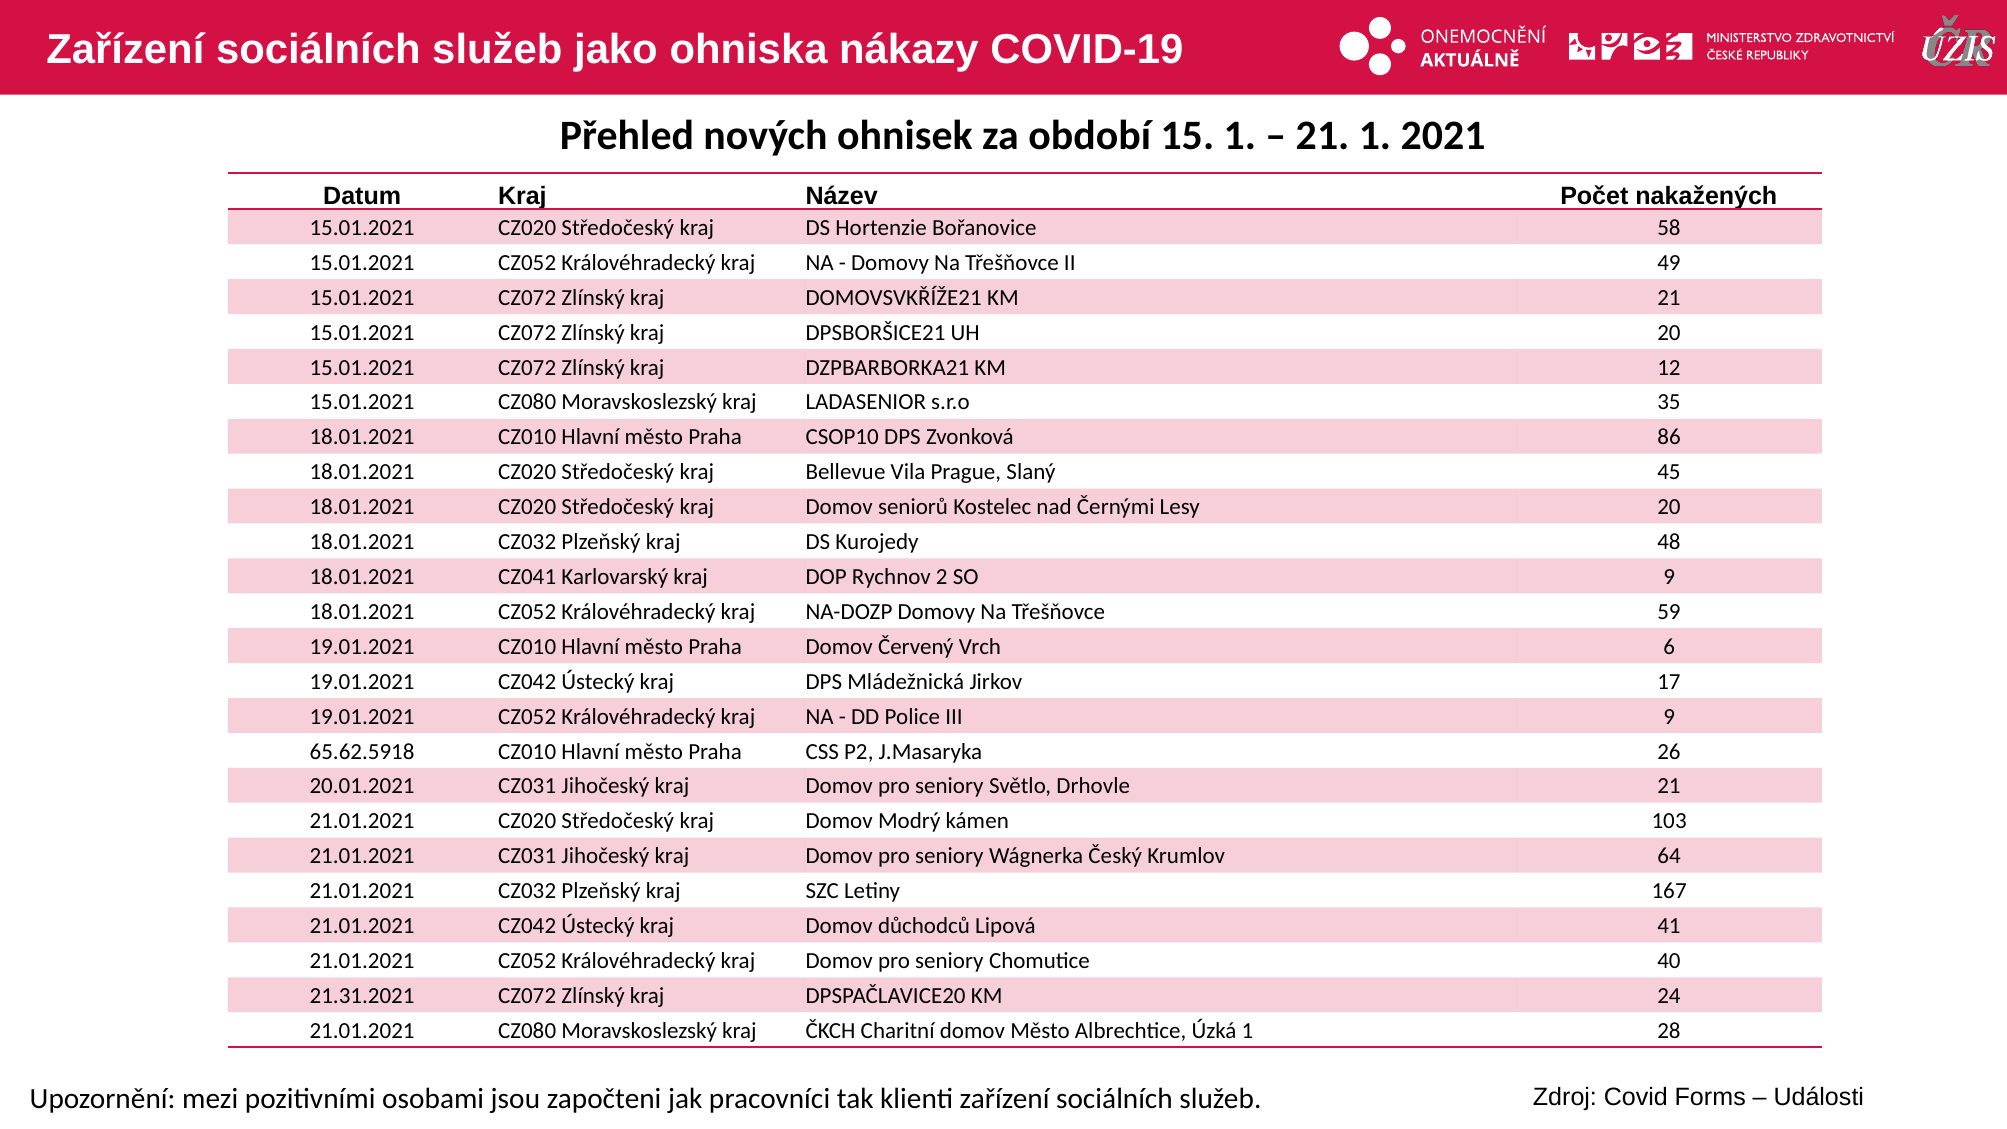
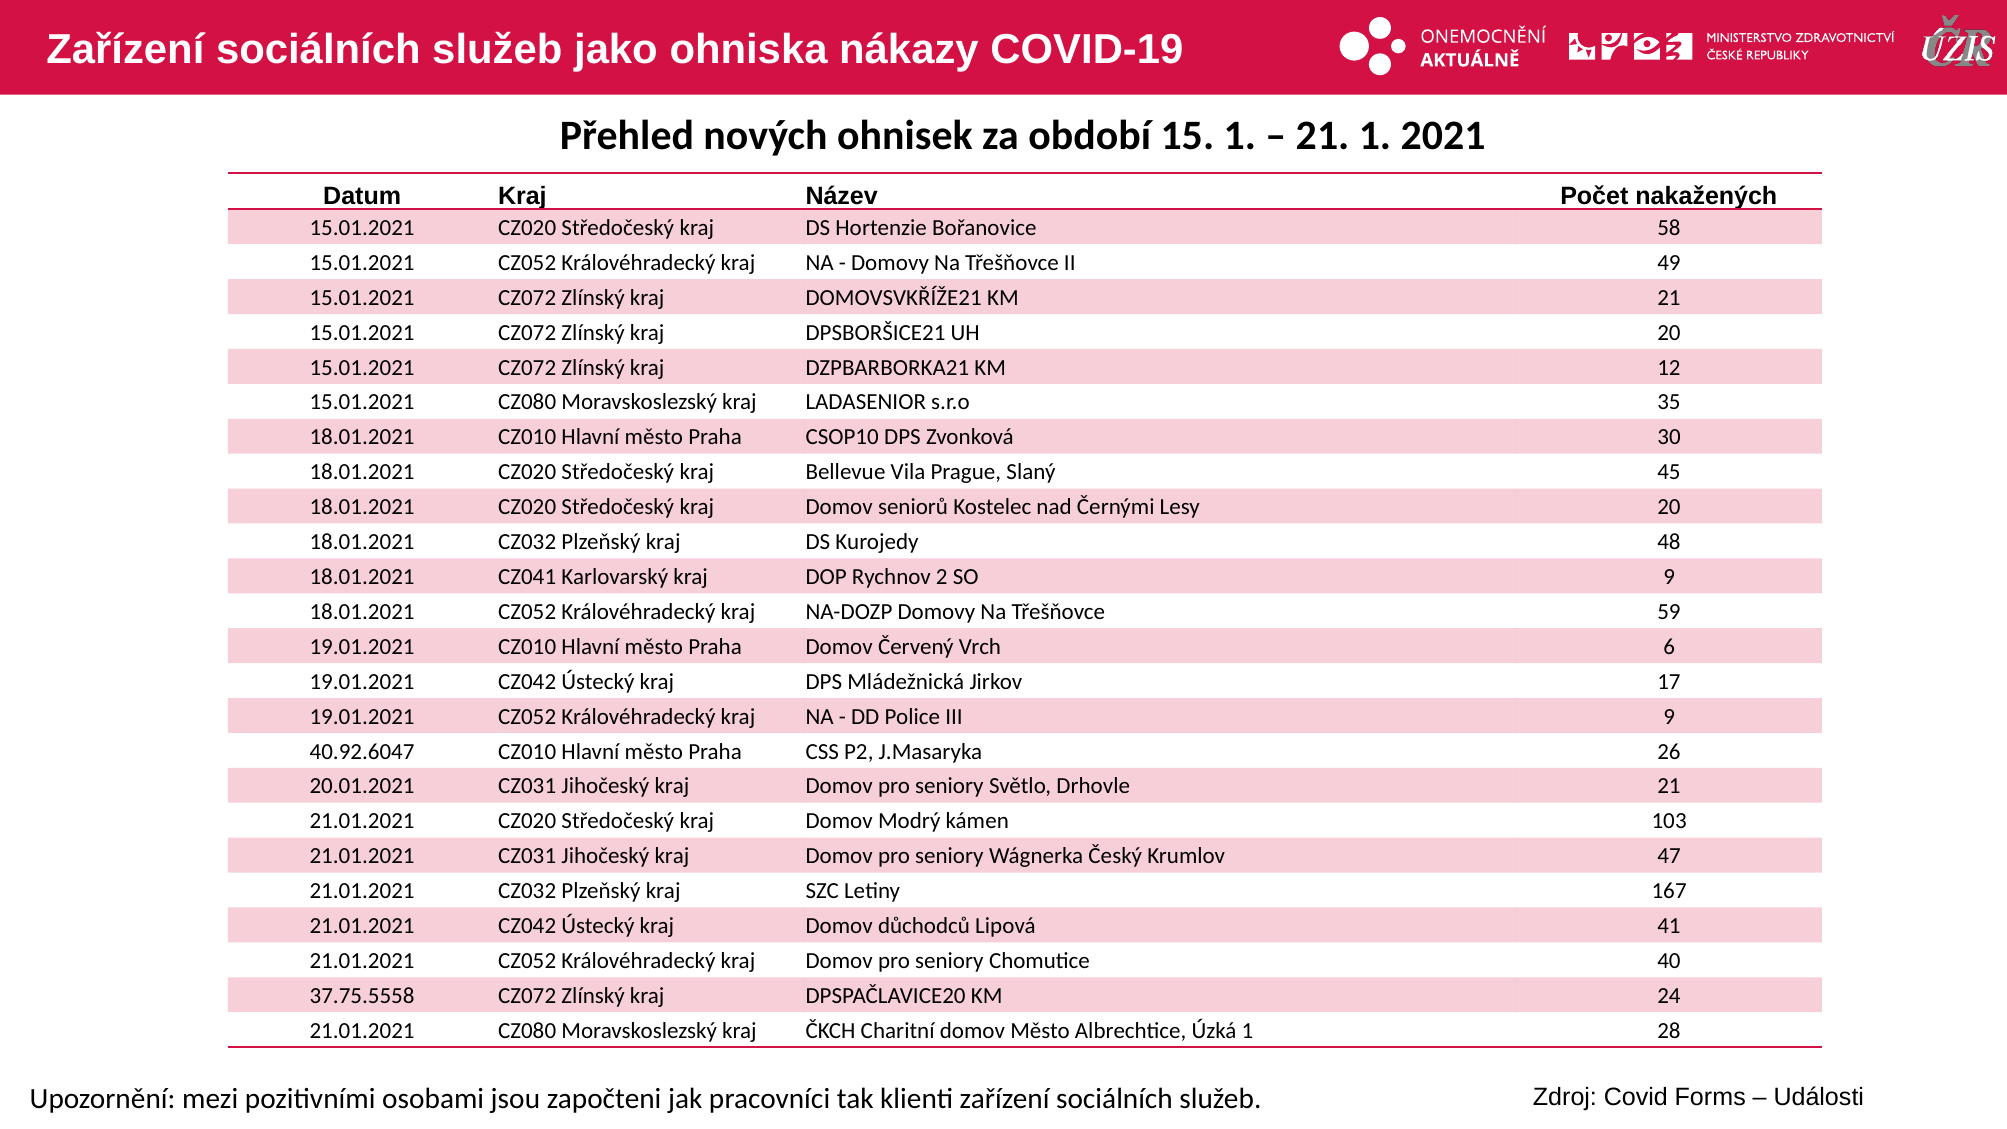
86: 86 -> 30 (1669, 437)
65.62.5918: 65.62.5918 -> 40.92.6047 (362, 751)
64: 64 -> 47 (1669, 856)
21.31.2021: 21.31.2021 -> 37.75.5558 (362, 996)
